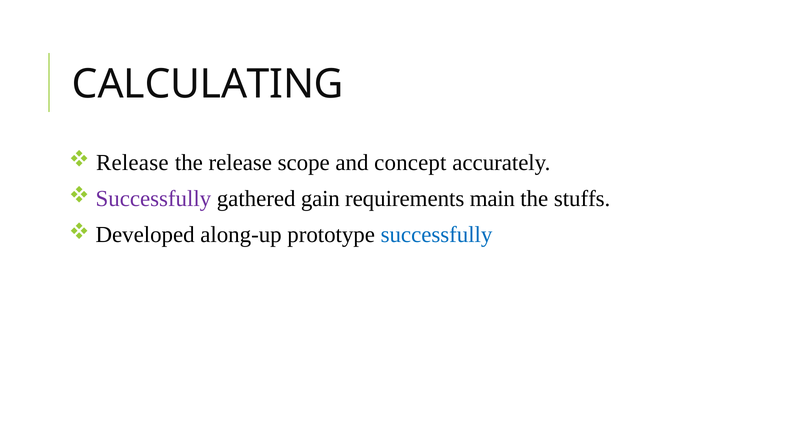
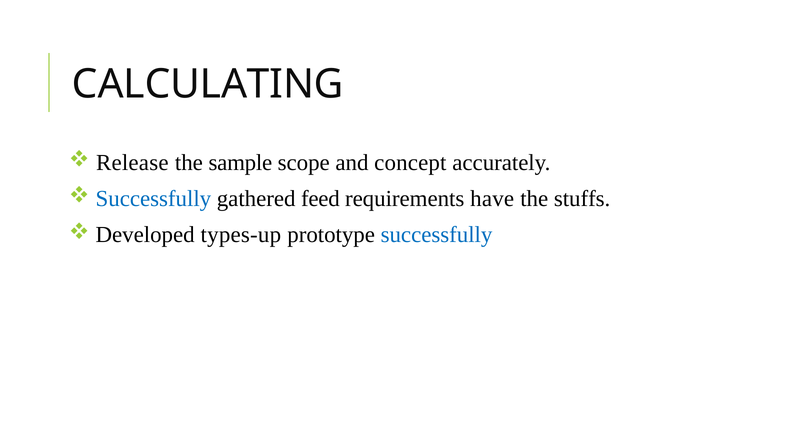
the release: release -> sample (240, 163)
Successfully colour: purple -> blue (153, 199)
gain: gain -> feed (320, 199)
main: main -> have (492, 199)
along-up: along-up -> types-up (241, 235)
